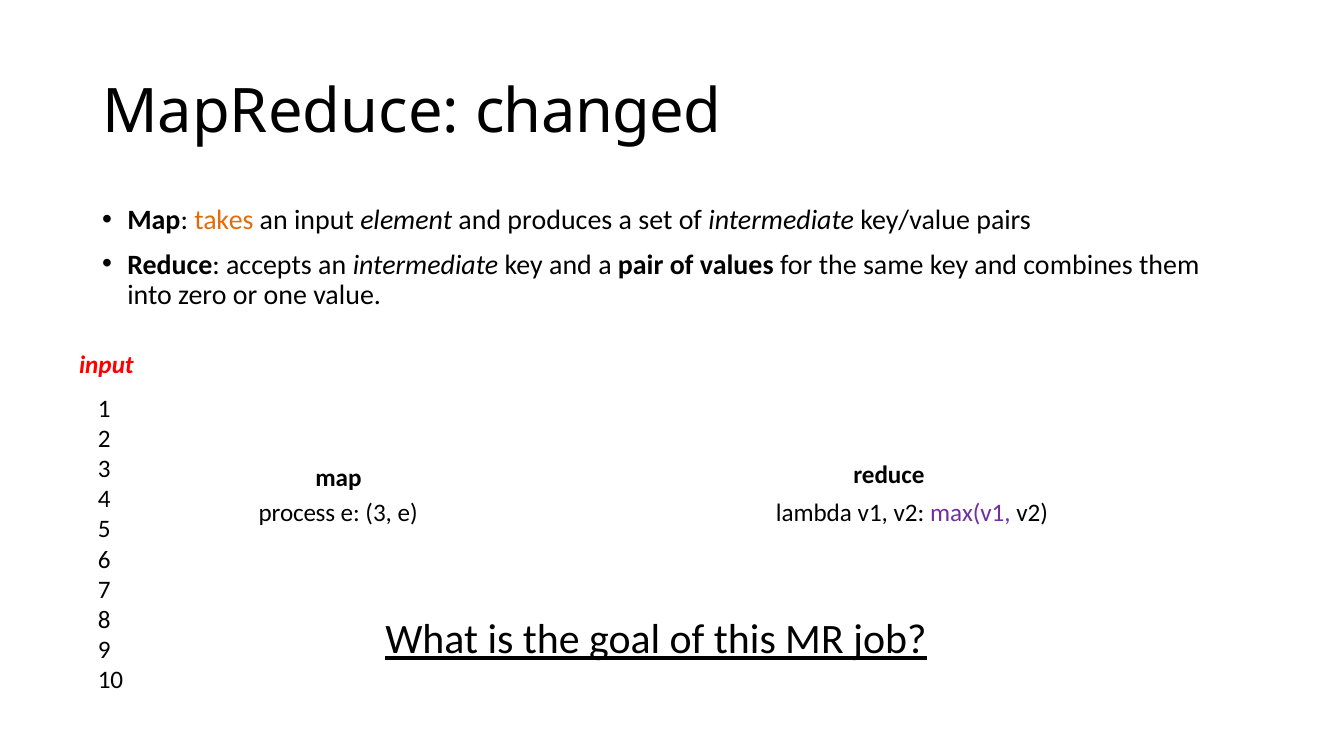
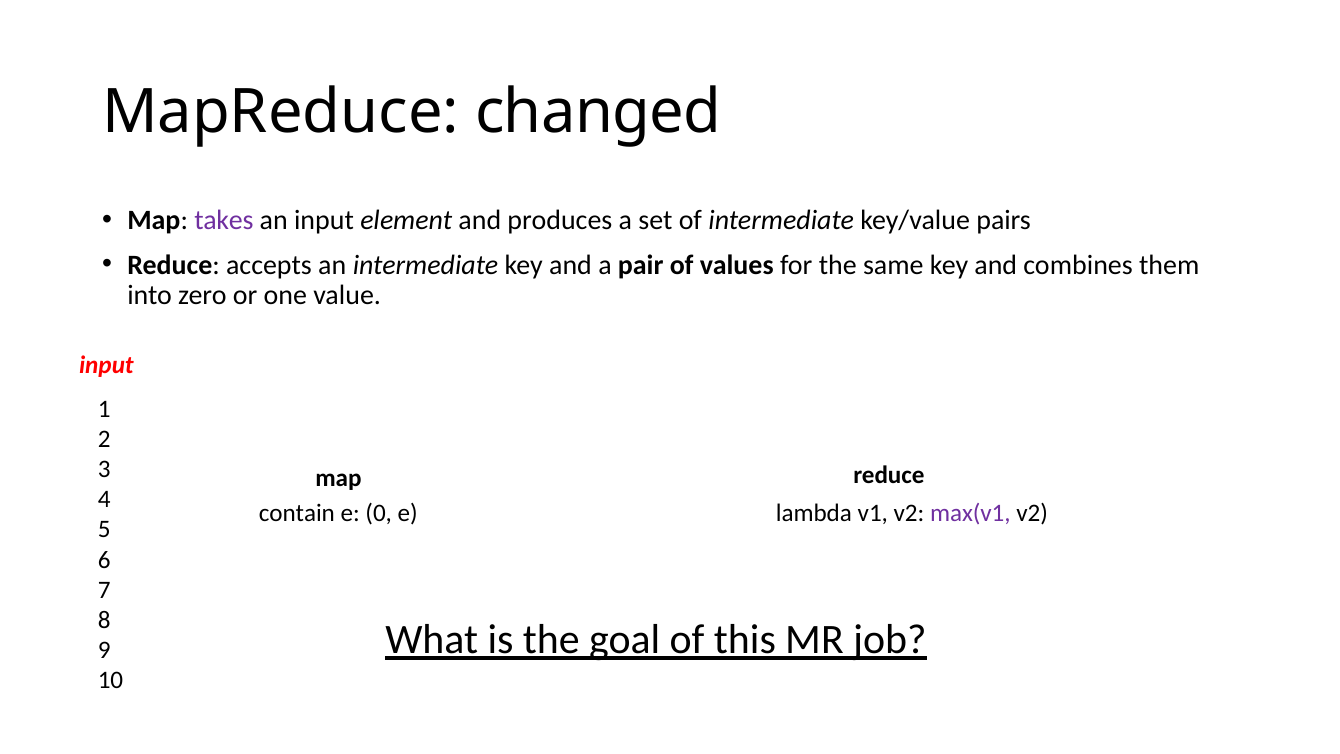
takes colour: orange -> purple (224, 221)
process: process -> contain (297, 513)
e 3: 3 -> 0 (379, 513)
